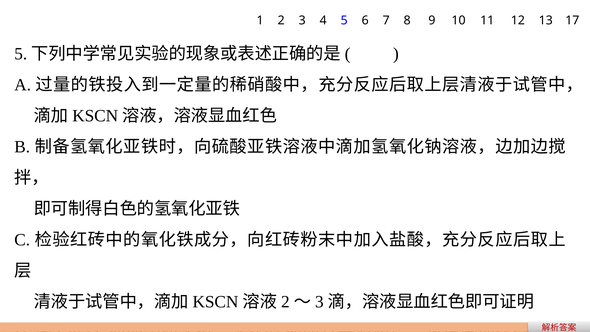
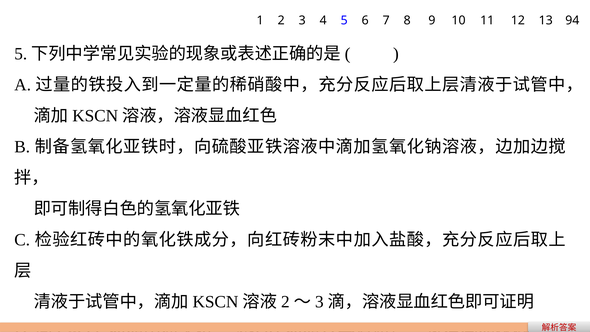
17: 17 -> 94 (572, 20)
